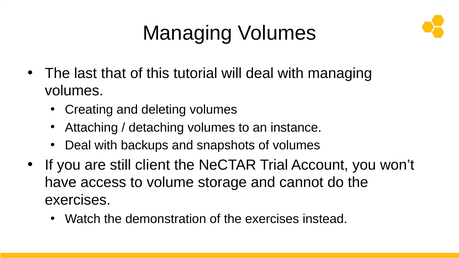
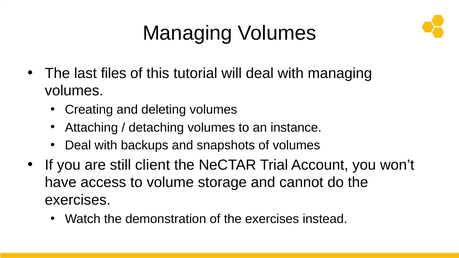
that: that -> files (114, 73)
